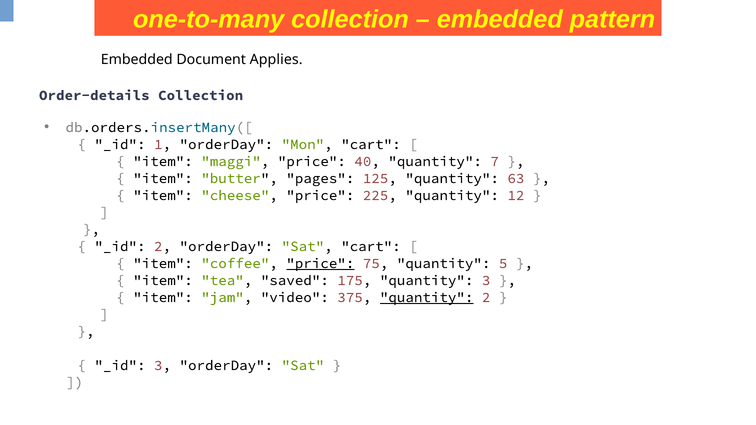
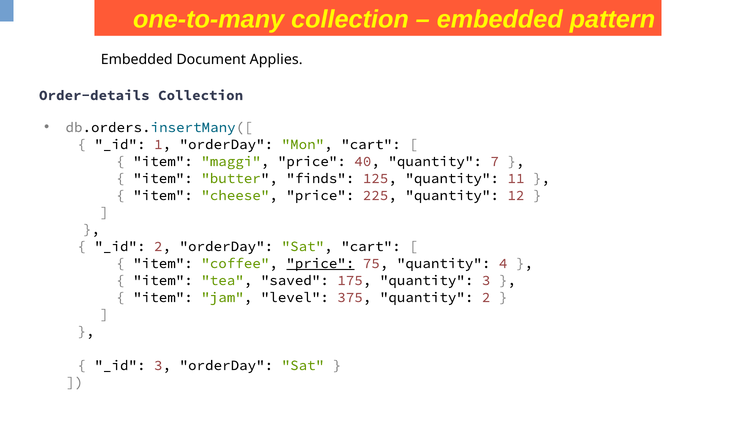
pages: pages -> finds (320, 178)
63: 63 -> 11 (516, 178)
5: 5 -> 4 (503, 263)
video: video -> level (295, 298)
quantity underline: present -> none (427, 298)
